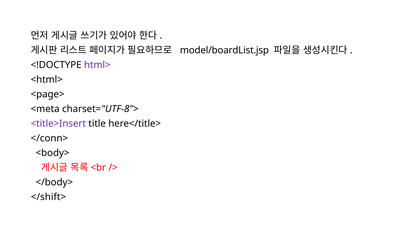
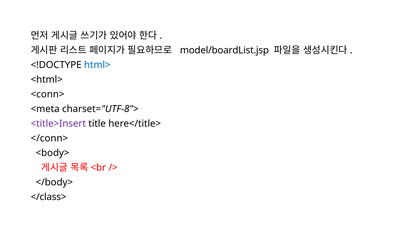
html> colour: purple -> blue (97, 65)
<page>: <page> -> <conn> (48, 94)
</shift>: </shift> -> </class> (49, 197)
